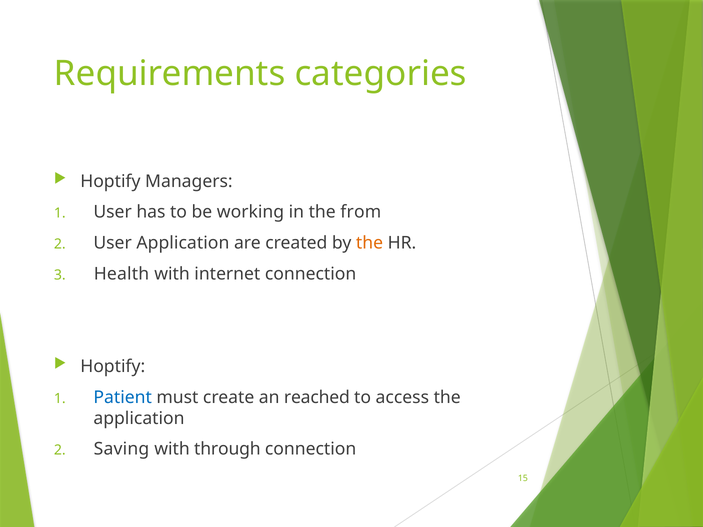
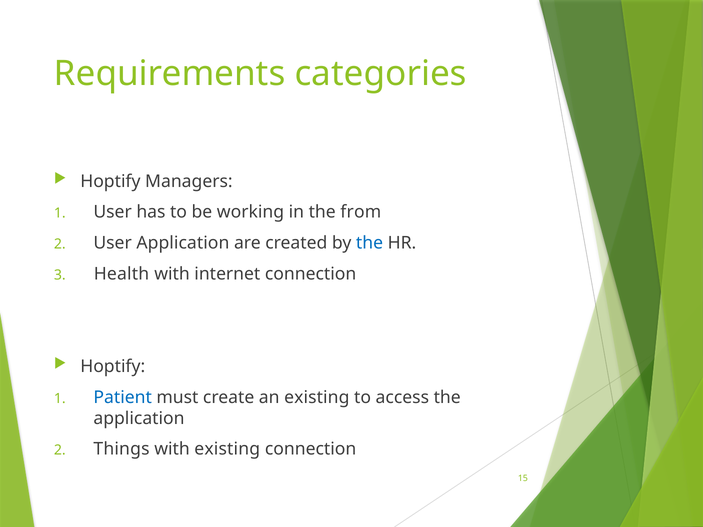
the colour: orange -> blue (370, 243)
an reached: reached -> existing (317, 397)
Saving: Saving -> Things (121, 449)
with through: through -> existing (227, 449)
